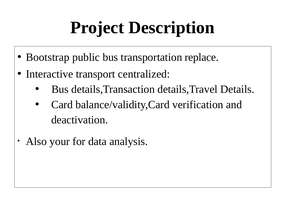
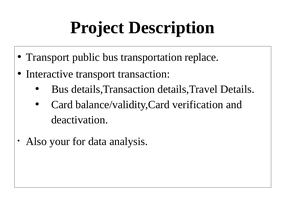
Bootstrap: Bootstrap -> Transport (48, 57)
centralized: centralized -> transaction (144, 74)
